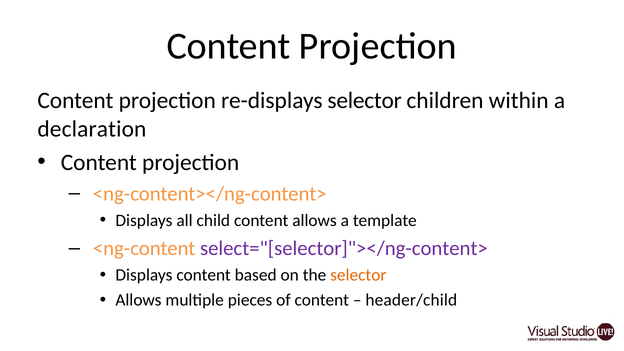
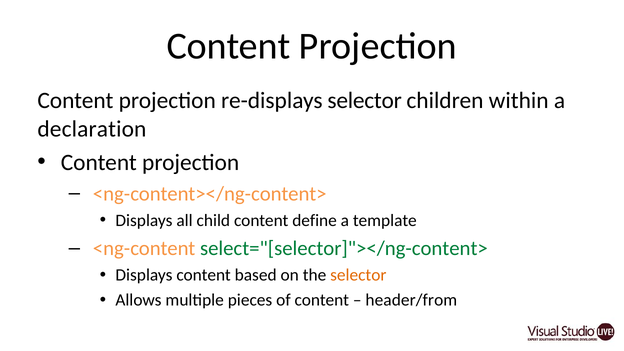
content allows: allows -> define (315, 220)
select="[selector]"></ng-content> colour: purple -> green (344, 248)
header/child: header/child -> header/from (411, 300)
